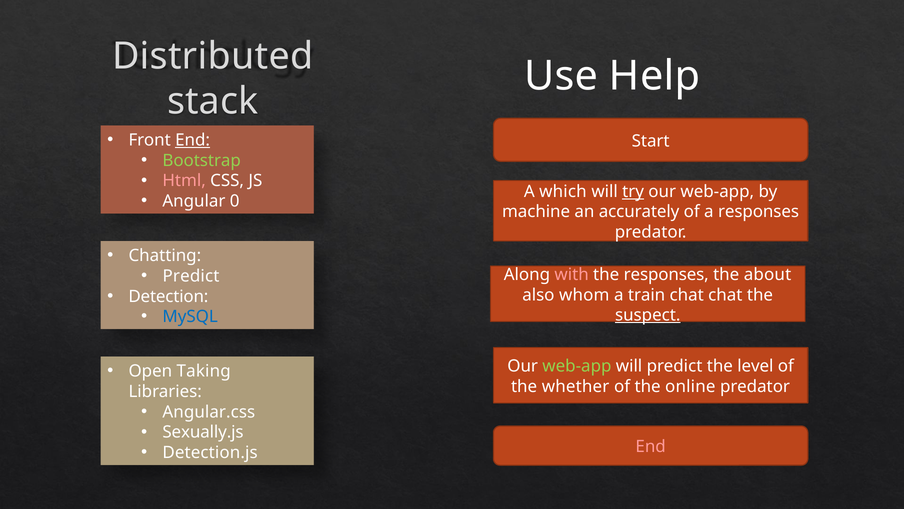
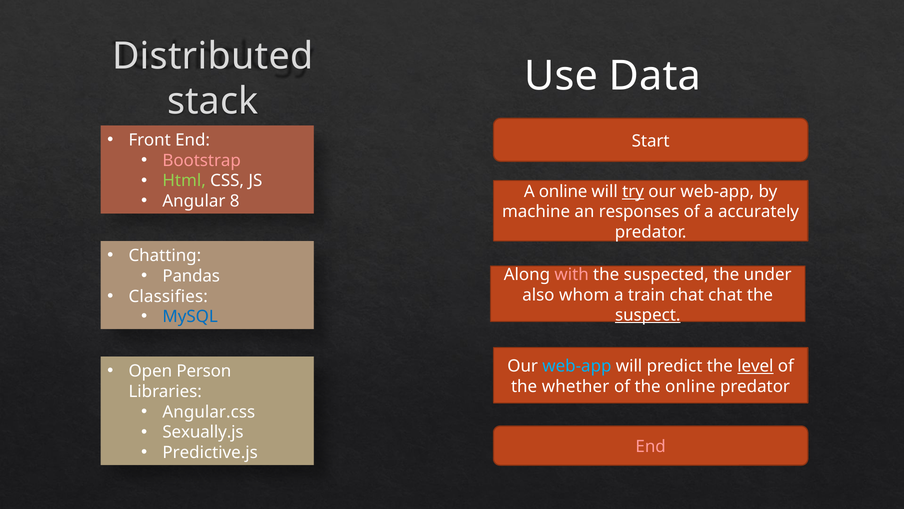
Help: Help -> Data (655, 76)
End underline: present -> none (193, 140)
Bootstrap colour: light green -> pink (202, 160)
Html colour: pink -> light green (184, 181)
A which: which -> online (563, 191)
0: 0 -> 8 (235, 201)
accurately: accurately -> responses (639, 212)
a responses: responses -> accurately (759, 212)
Predict: Predict -> Pandas (191, 276)
the responses: responses -> suspected (666, 274)
about: about -> under (768, 274)
Detection: Detection -> Classifies (168, 296)
web-app colour: light green -> light blue (577, 366)
level underline: none -> present (755, 366)
Taking: Taking -> Person (204, 371)
Detection.js: Detection.js -> Predictive.js (210, 452)
